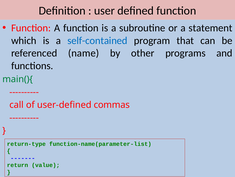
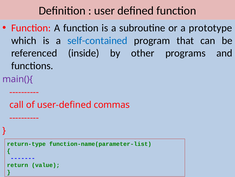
statement: statement -> prototype (210, 28)
name: name -> inside (84, 53)
main(){ colour: green -> purple (18, 79)
